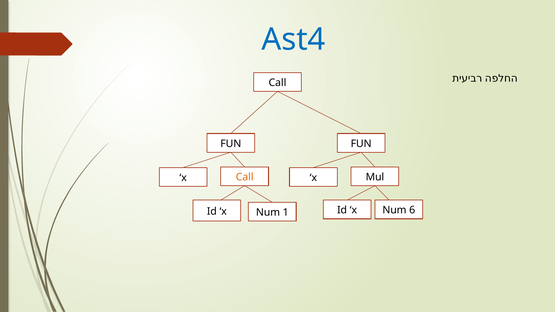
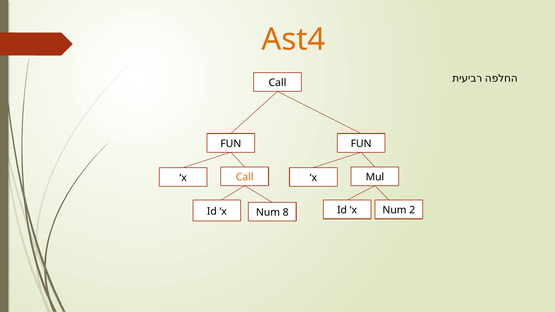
Ast4 colour: blue -> orange (294, 40)
6: 6 -> 2 (412, 210)
1: 1 -> 8 (286, 213)
